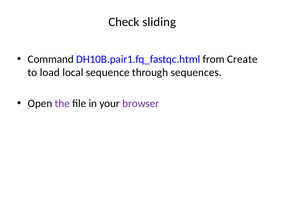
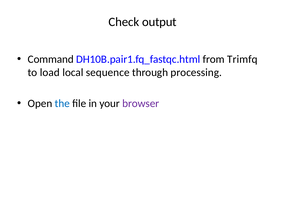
sliding: sliding -> output (159, 22)
Create: Create -> Trimfq (242, 59)
sequences: sequences -> processing (196, 72)
the colour: purple -> blue (62, 103)
